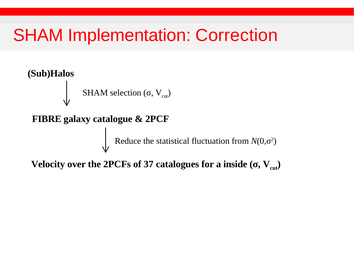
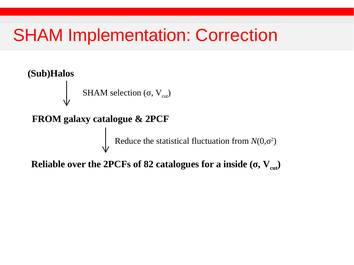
FIBRE: FIBRE -> FROM (47, 119)
Velocity: Velocity -> Reliable (48, 165)
37: 37 -> 82 (149, 165)
